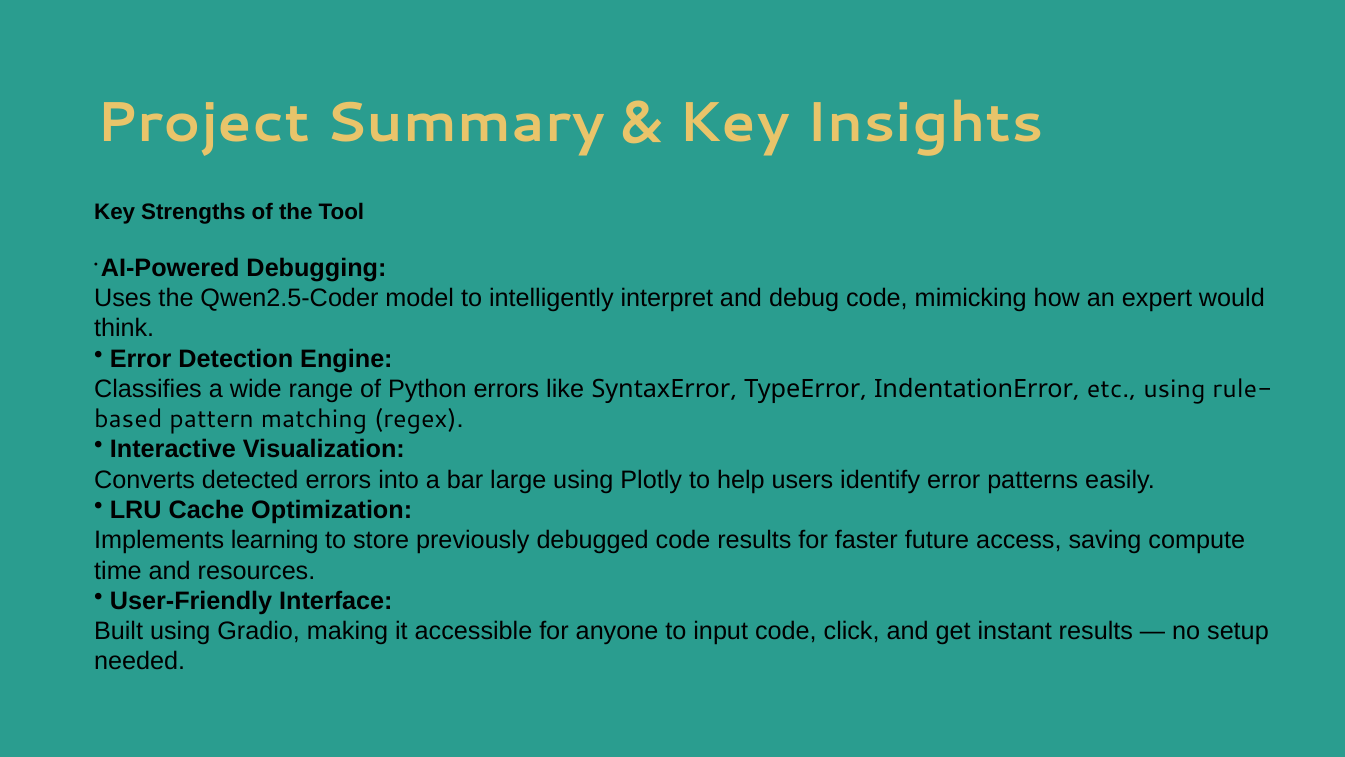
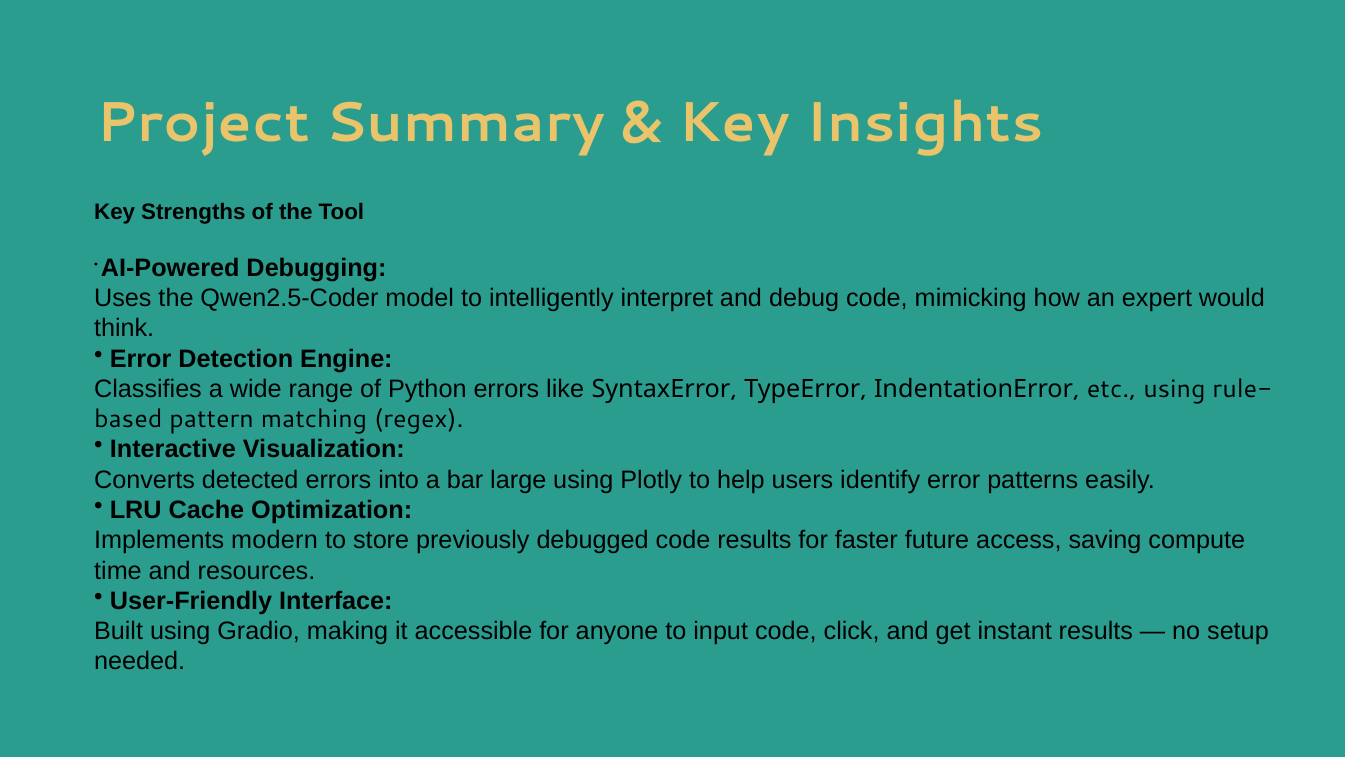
learning: learning -> modern (275, 540)
